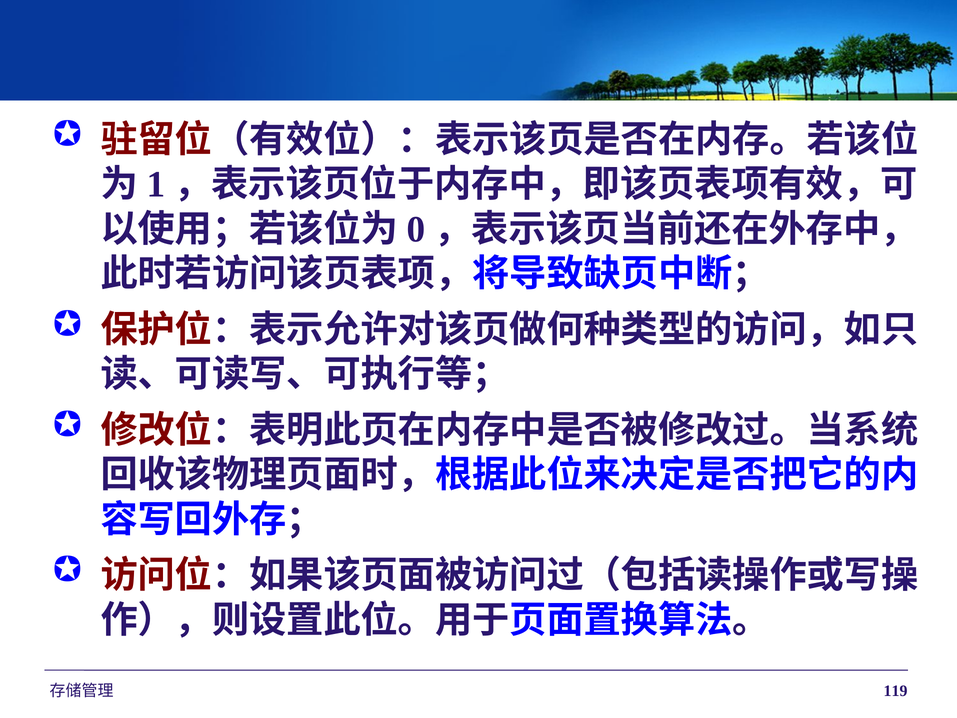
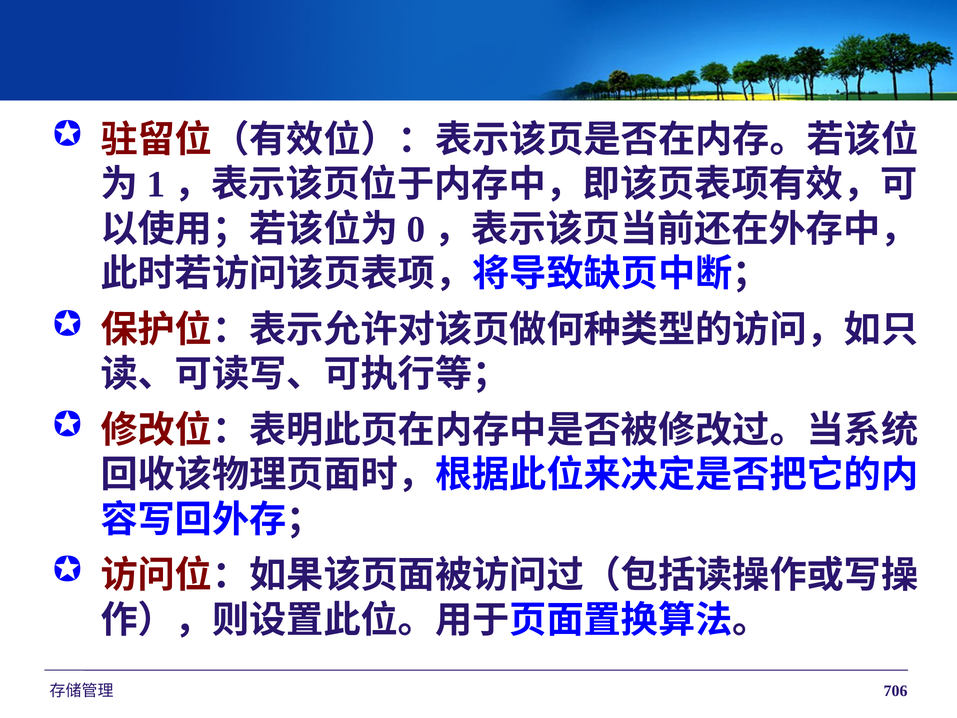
119: 119 -> 706 (896, 691)
